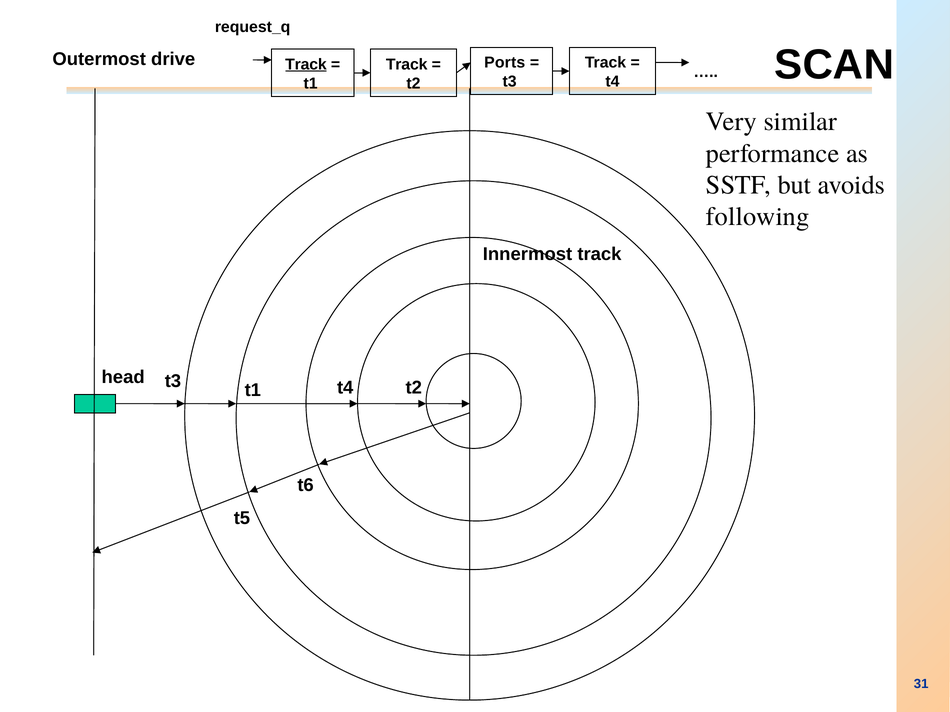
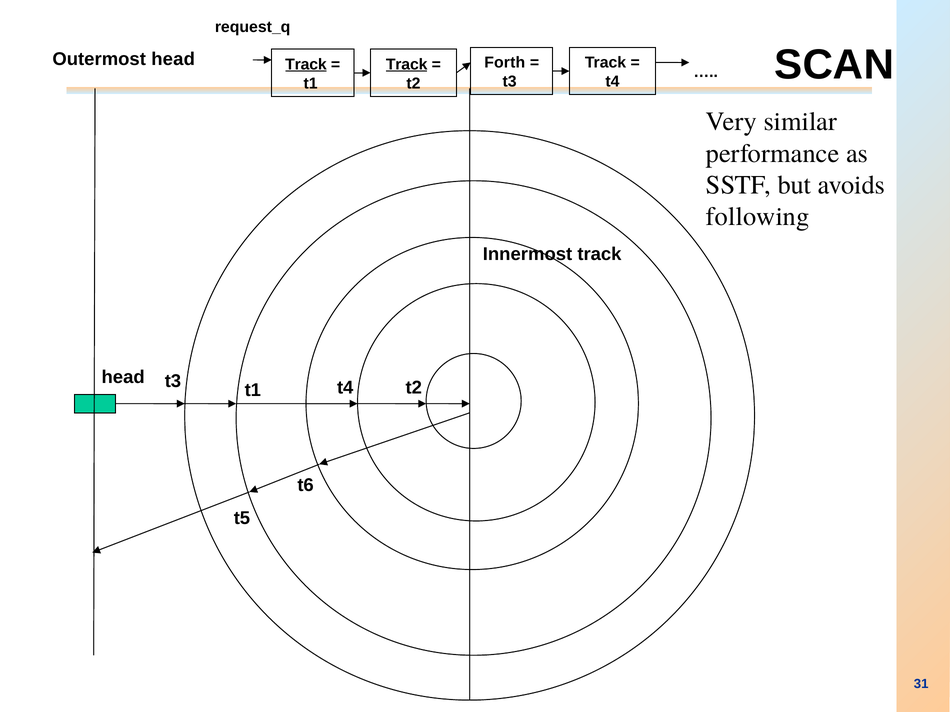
Outermost drive: drive -> head (173, 59)
Ports: Ports -> Forth (505, 63)
Track underline: none -> present (407, 64)
